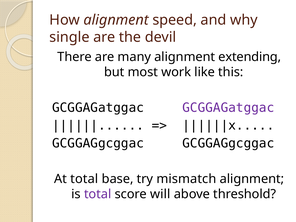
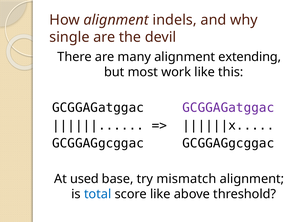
speed: speed -> indels (175, 20)
At total: total -> used (84, 179)
total colour: purple -> blue (98, 194)
score will: will -> like (160, 194)
